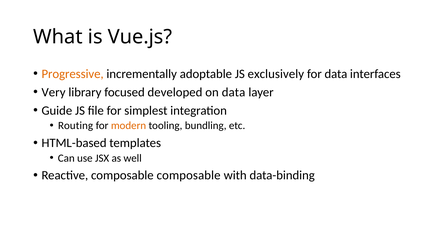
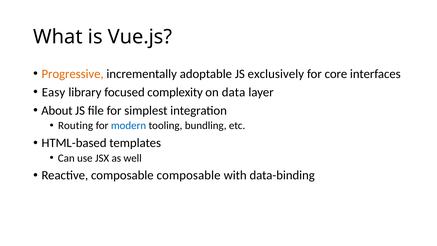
for data: data -> core (336, 74)
Very: Very -> Easy (53, 92)
developed: developed -> complexity (175, 92)
Guide: Guide -> About (57, 111)
modern colour: orange -> blue (129, 126)
